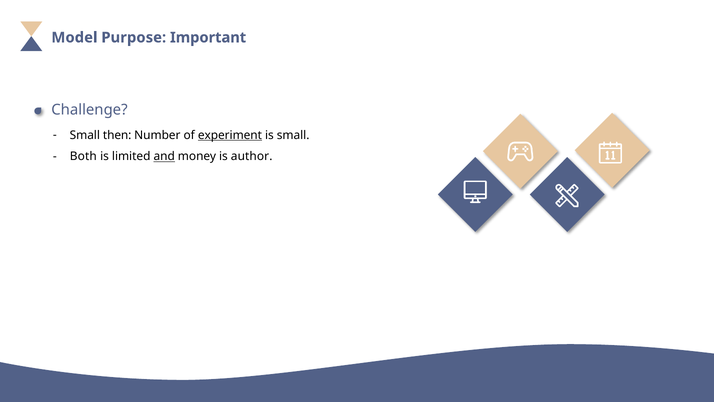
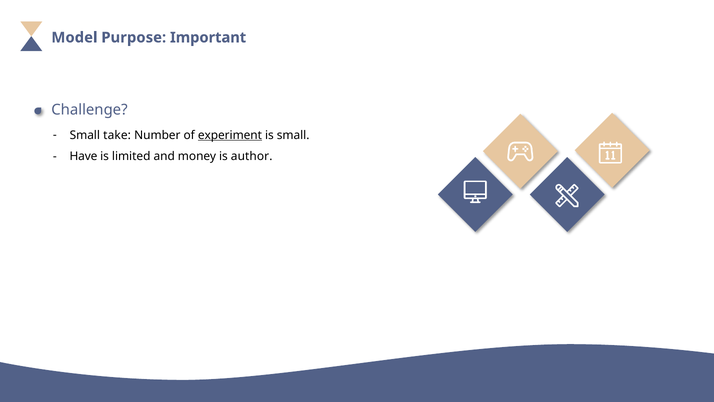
then: then -> take (117, 135)
Both: Both -> Have (83, 156)
and underline: present -> none (164, 156)
